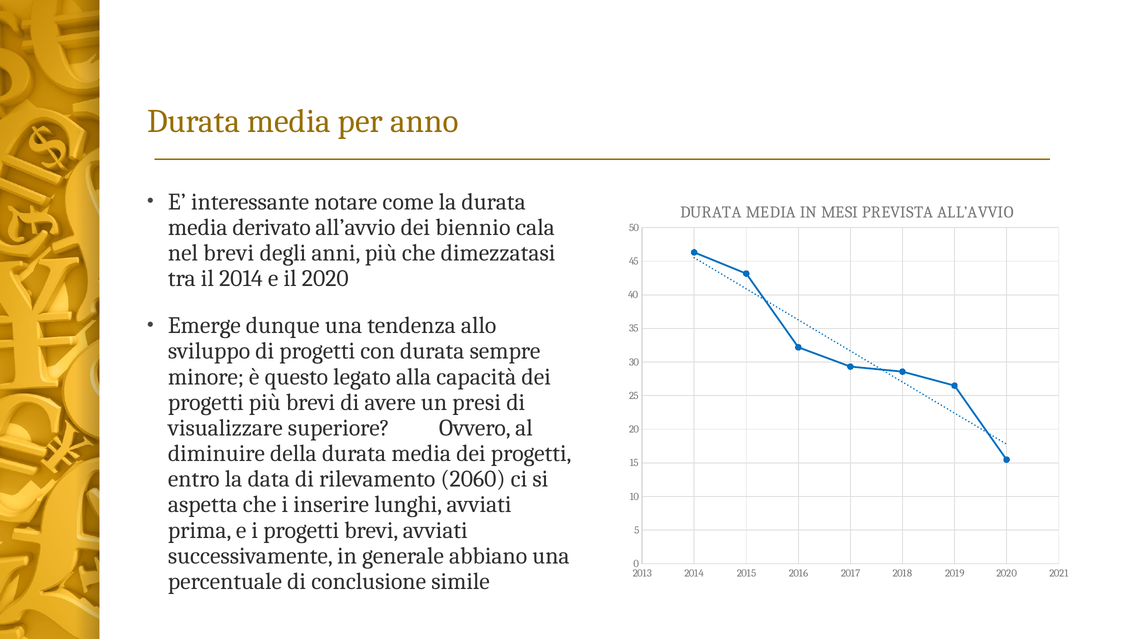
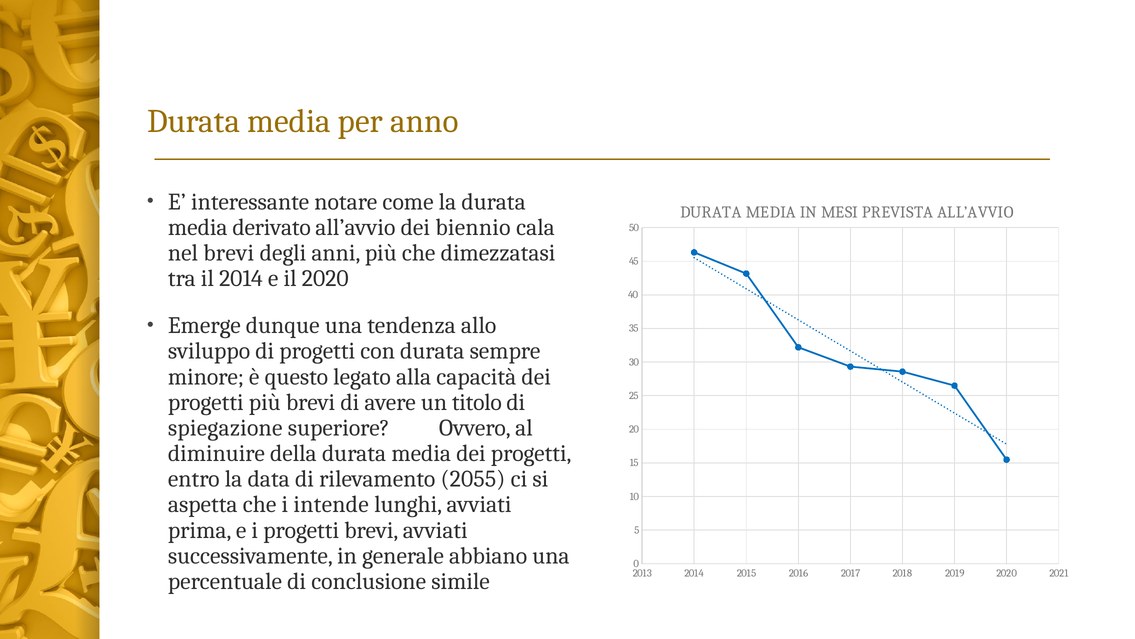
presi: presi -> titolo (477, 402)
visualizzare: visualizzare -> spiegazione (225, 428)
2060: 2060 -> 2055 (473, 479)
inserire: inserire -> intende (331, 504)
